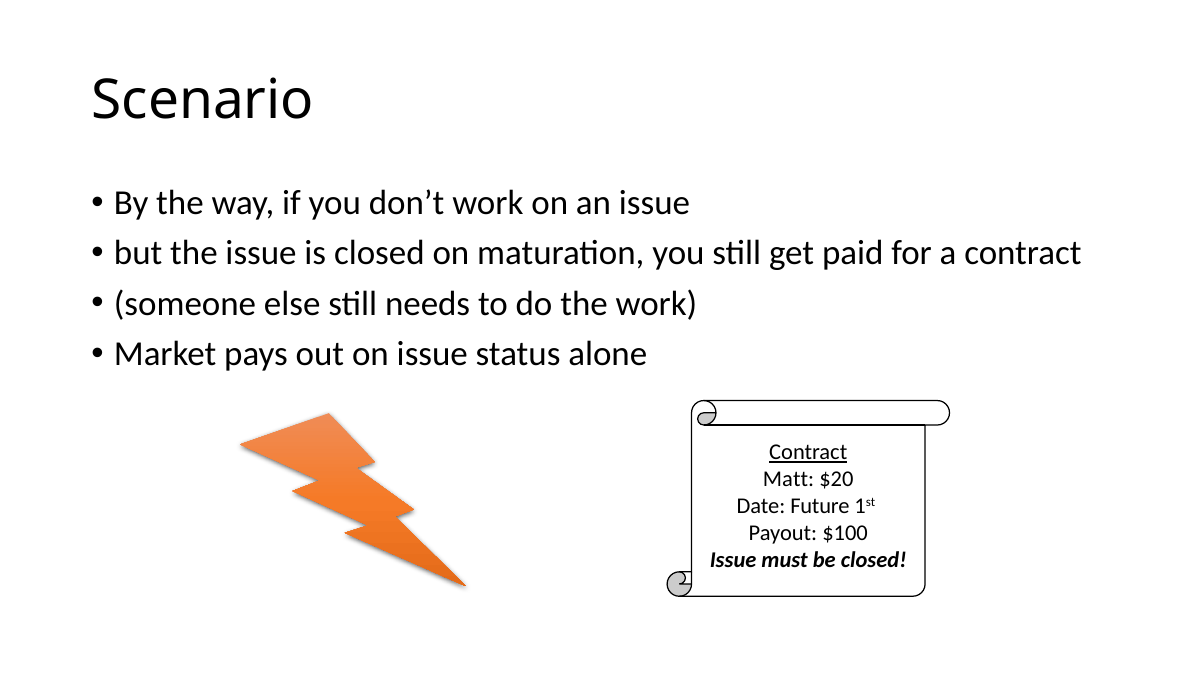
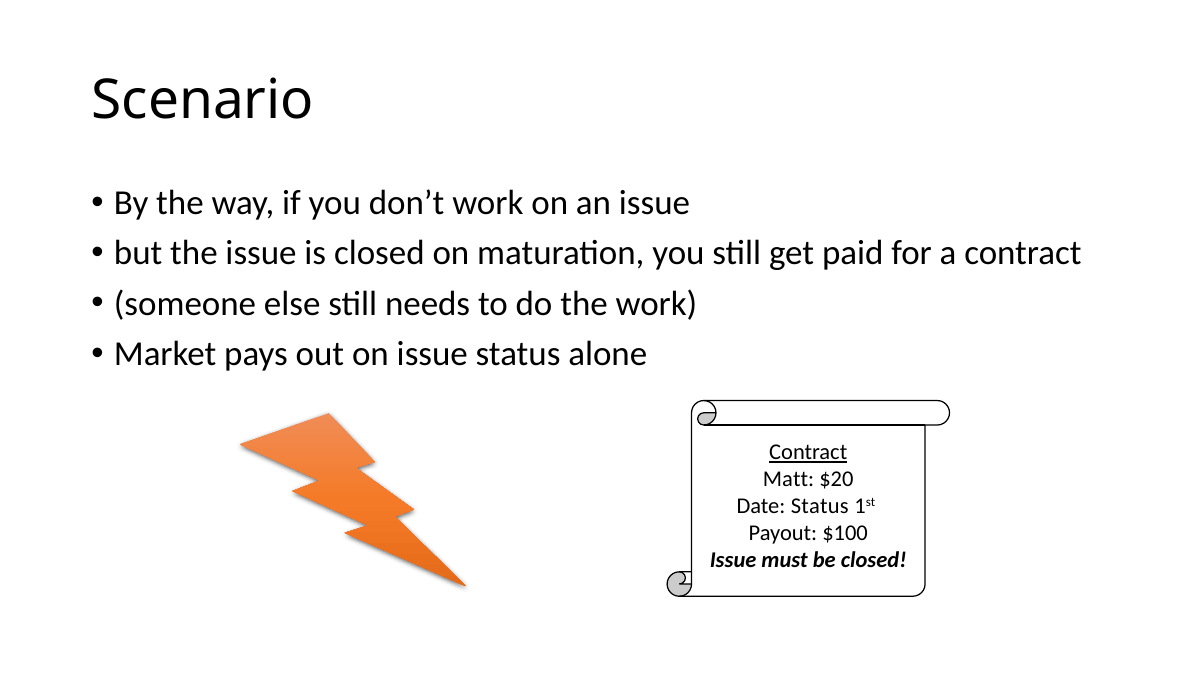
Date Future: Future -> Status (820, 506)
